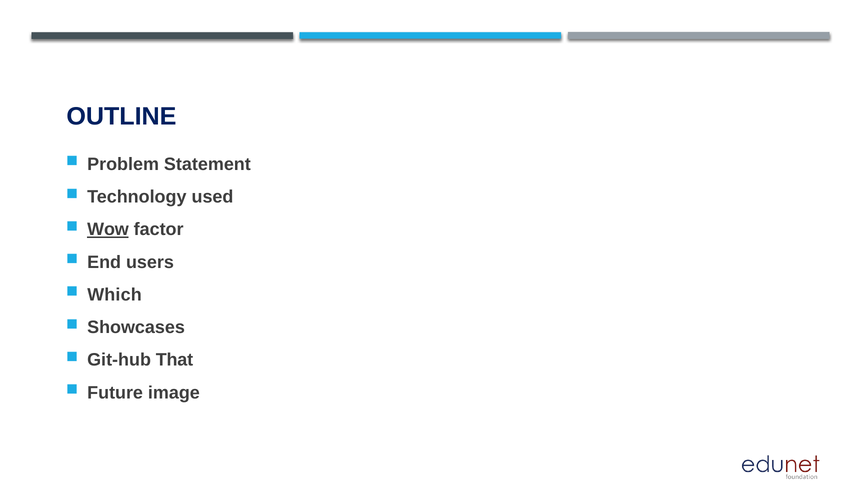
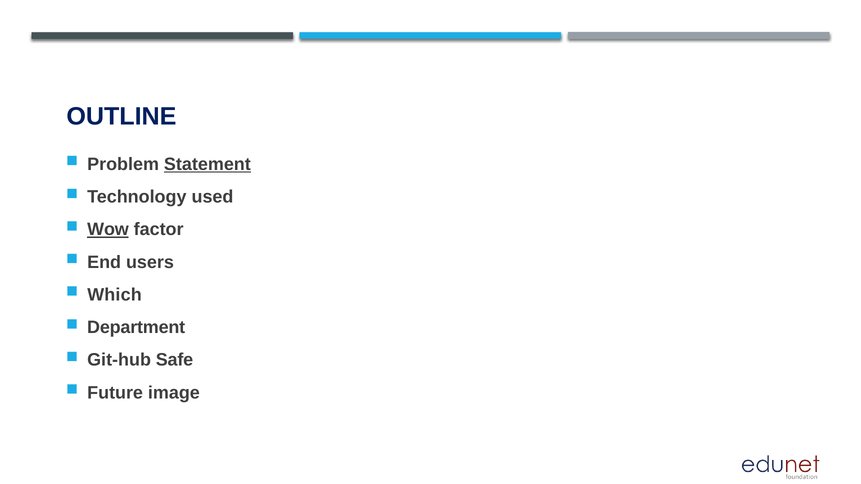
Statement underline: none -> present (207, 164)
Showcases: Showcases -> Department (136, 328)
That: That -> Safe (174, 360)
